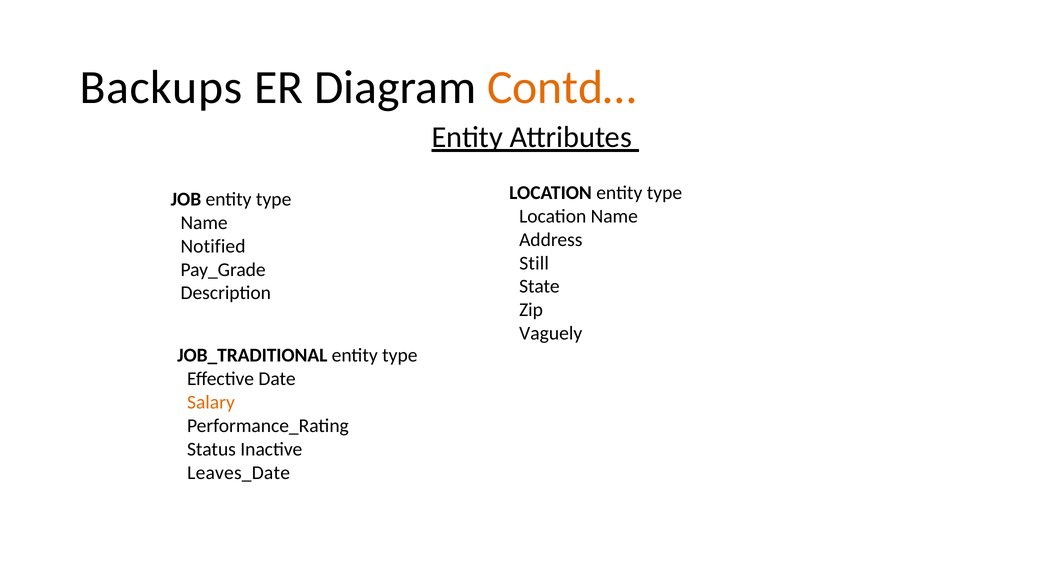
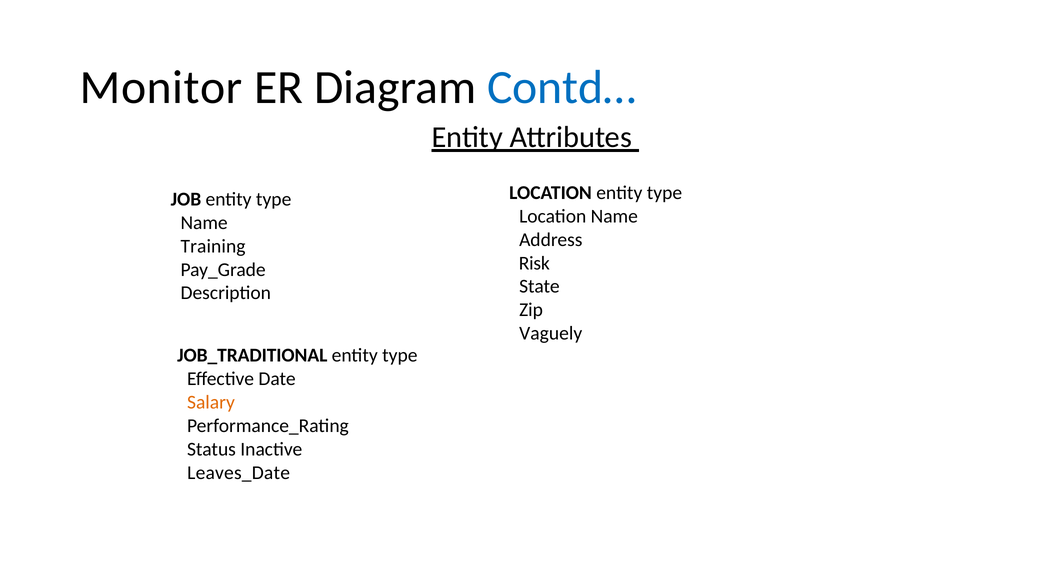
Backups: Backups -> Monitor (161, 88)
Contd… colour: orange -> blue (562, 88)
Notified: Notified -> Training (213, 246)
Still: Still -> Risk (534, 263)
